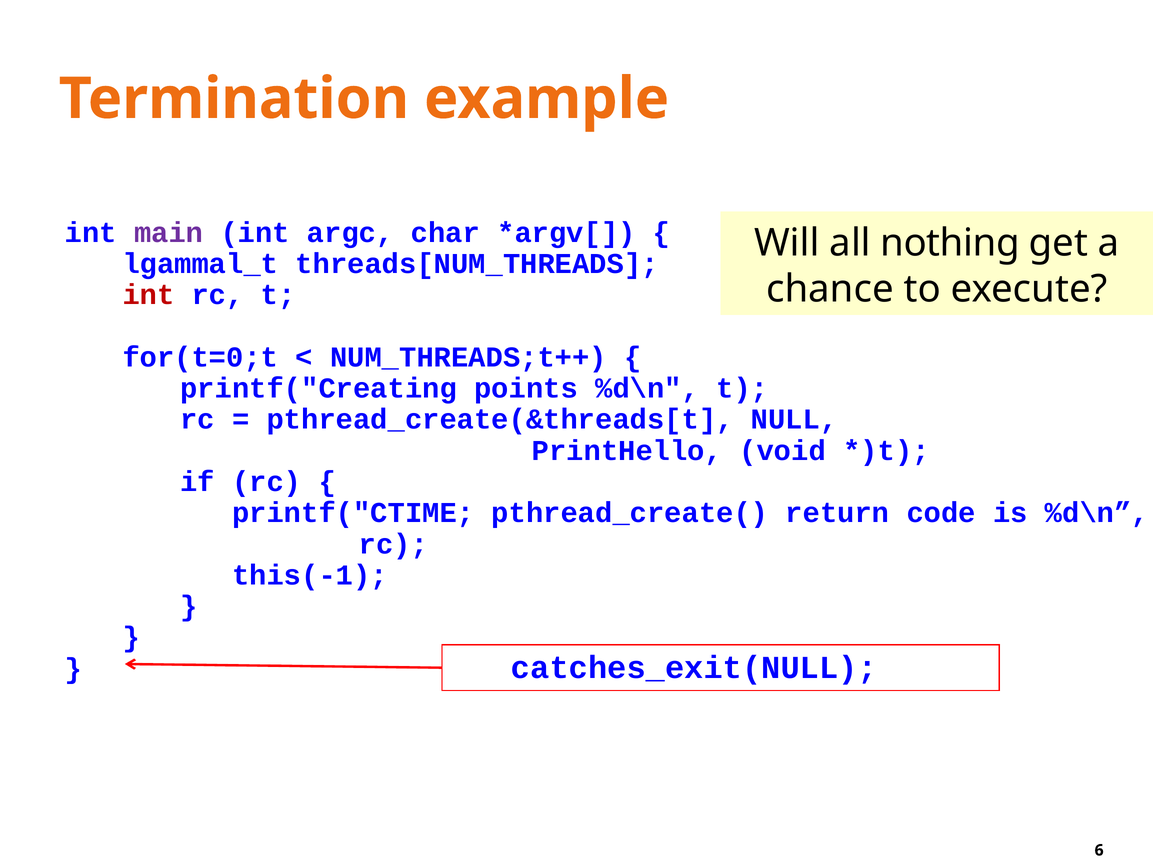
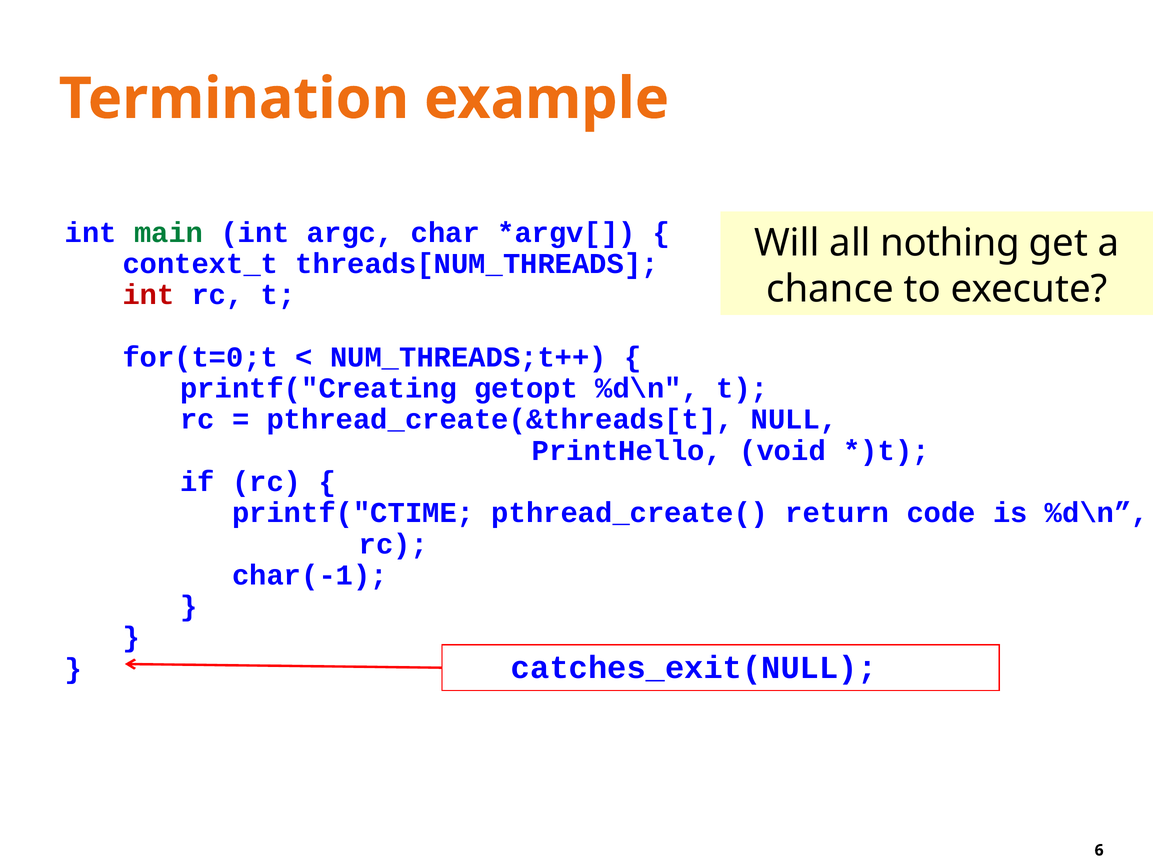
main colour: purple -> green (169, 232)
lgammal_t: lgammal_t -> context_t (200, 264)
points: points -> getopt (526, 388)
this(-1: this(-1 -> char(-1 (310, 575)
